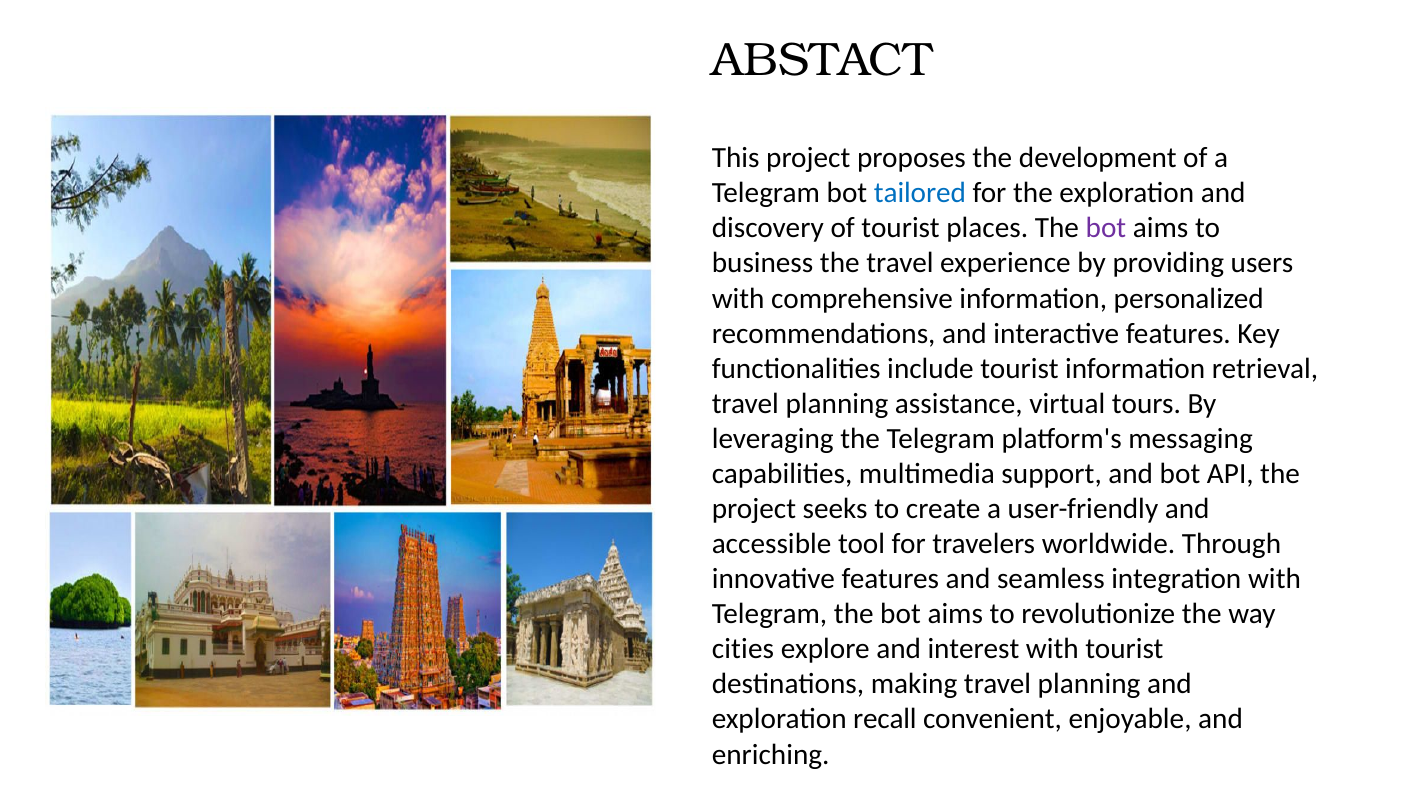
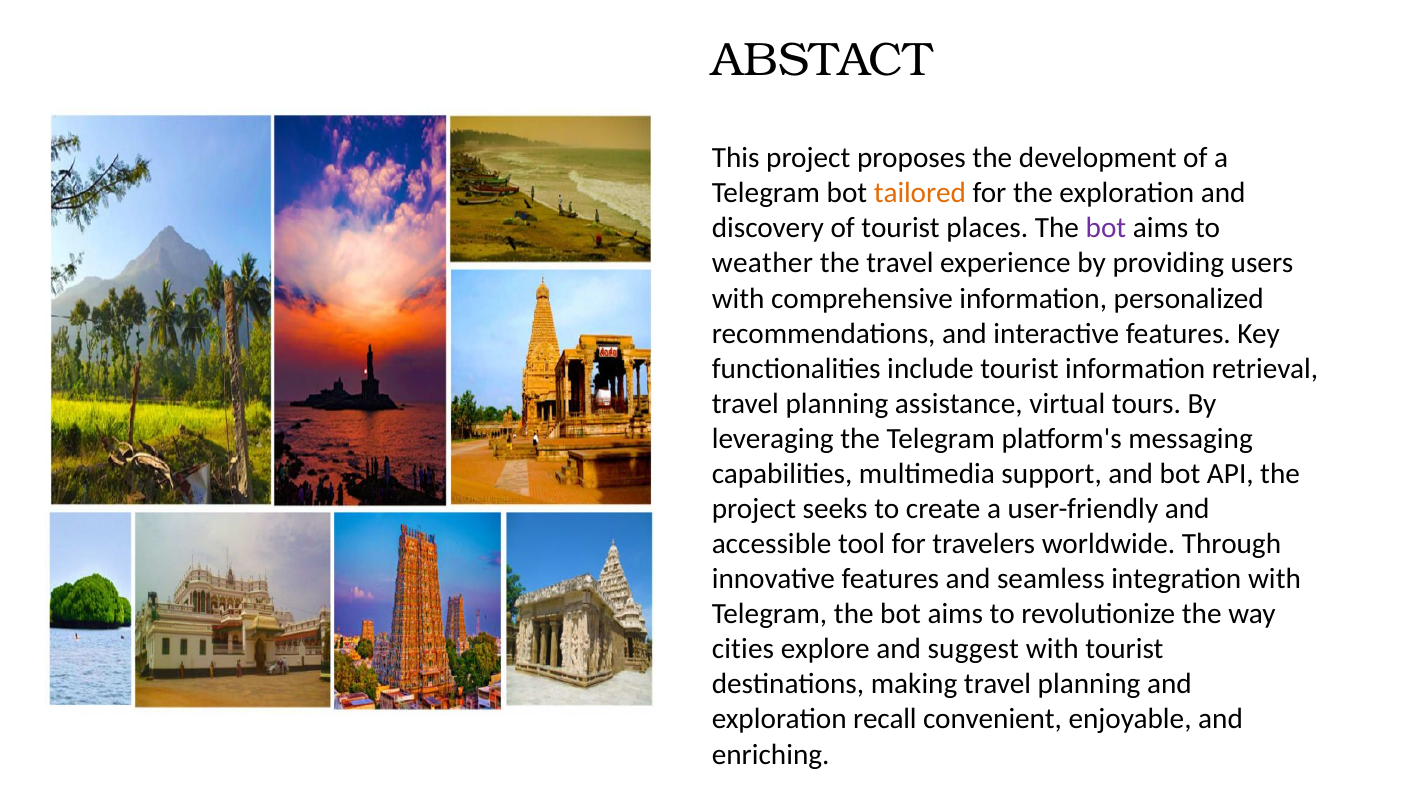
tailored colour: blue -> orange (920, 193)
business: business -> weather (762, 263)
interest: interest -> suggest (973, 649)
